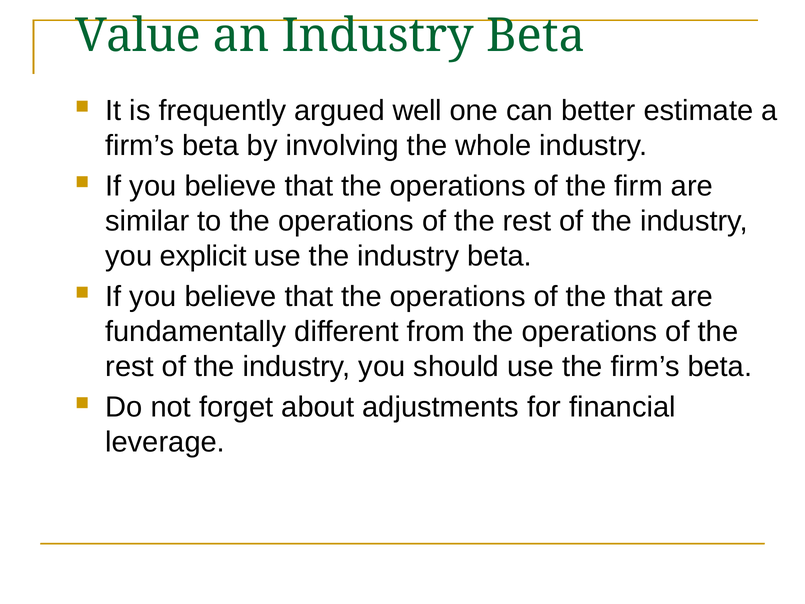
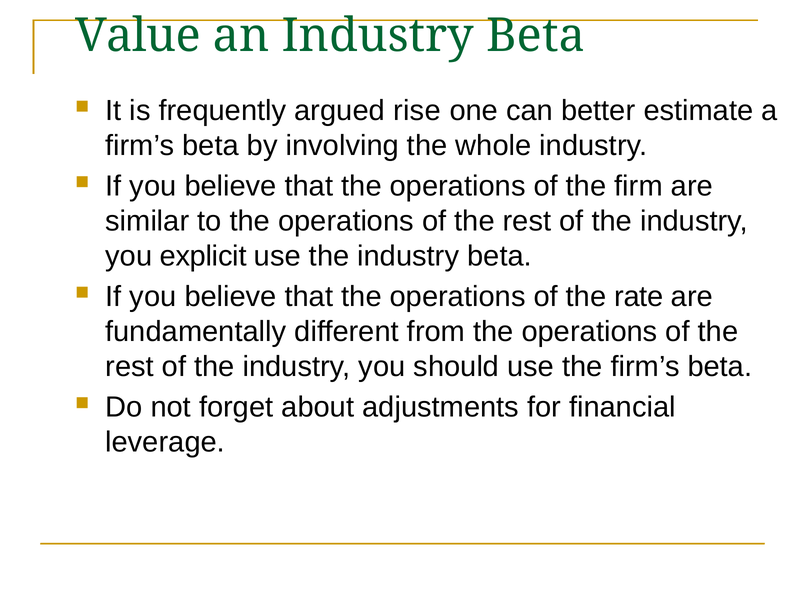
well: well -> rise (417, 111)
the that: that -> rate (639, 297)
